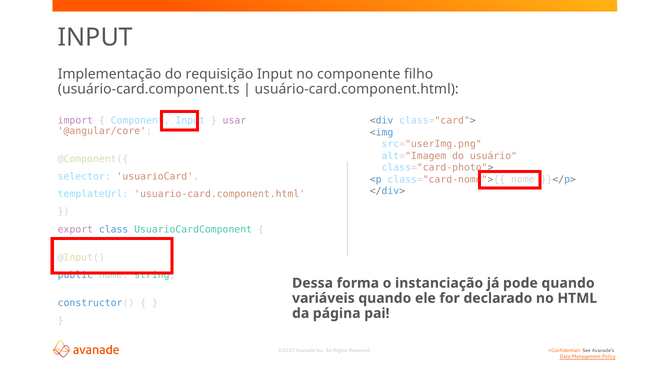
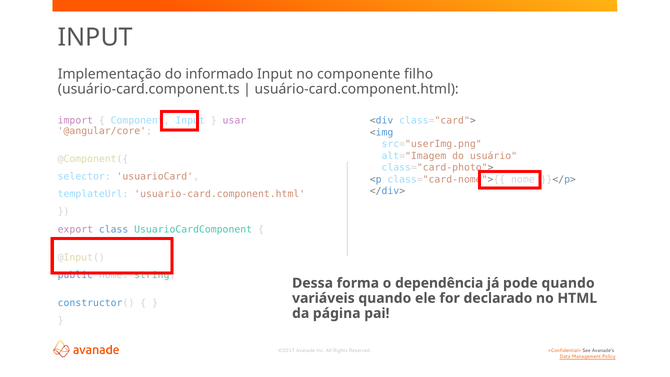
requisição: requisição -> informado (220, 74)
instanciação: instanciação -> dependência (439, 283)
